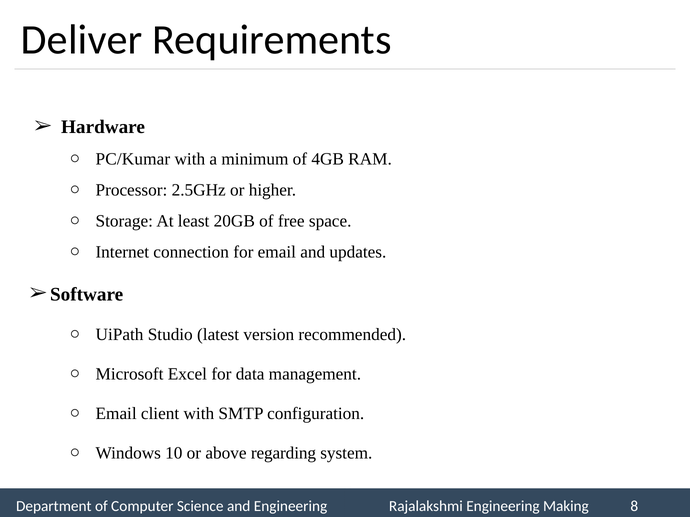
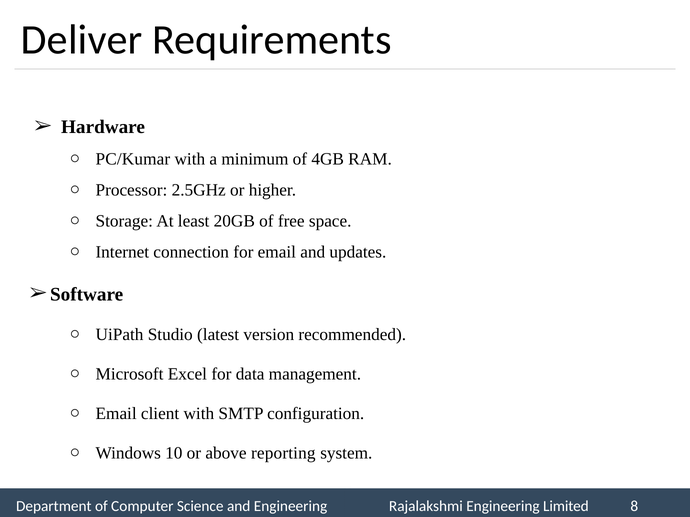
regarding: regarding -> reporting (283, 454)
Making: Making -> Limited (566, 507)
